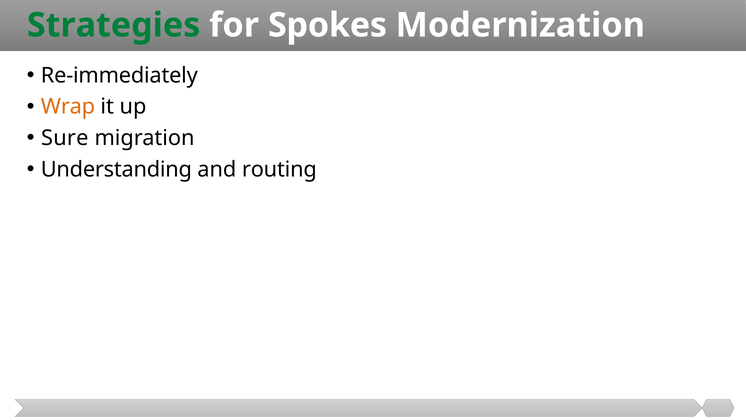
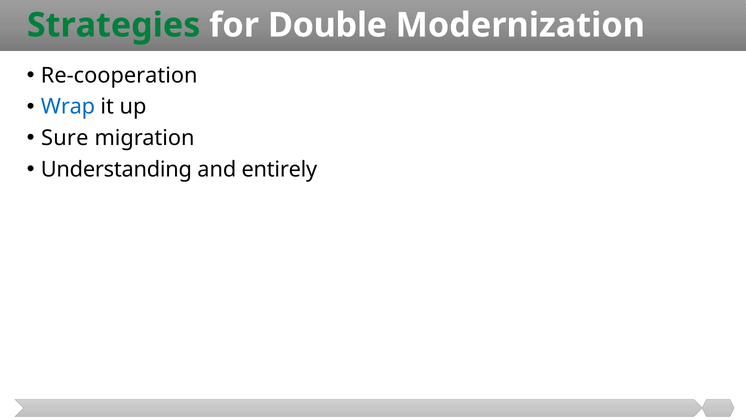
Spokes: Spokes -> Double (328, 25)
Re-immediately: Re-immediately -> Re-cooperation (119, 75)
Wrap colour: orange -> blue (68, 107)
routing: routing -> entirely (279, 169)
